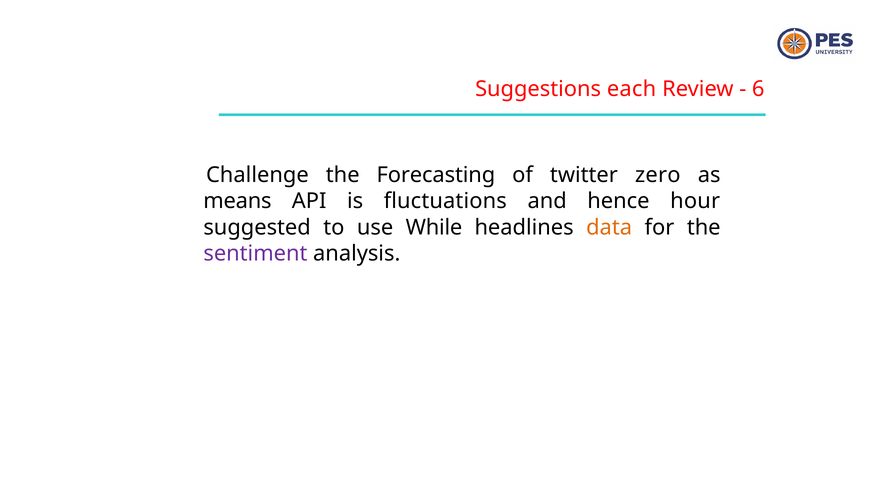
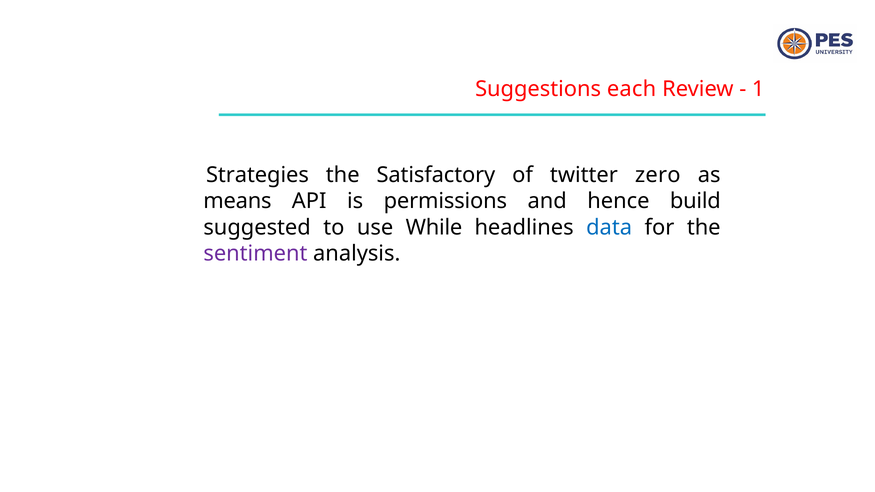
6: 6 -> 1 (758, 89)
Challenge: Challenge -> Strategies (257, 175)
Forecasting: Forecasting -> Satisfactory (436, 175)
fluctuations: fluctuations -> permissions (445, 201)
hour: hour -> build (695, 201)
data colour: orange -> blue (609, 228)
